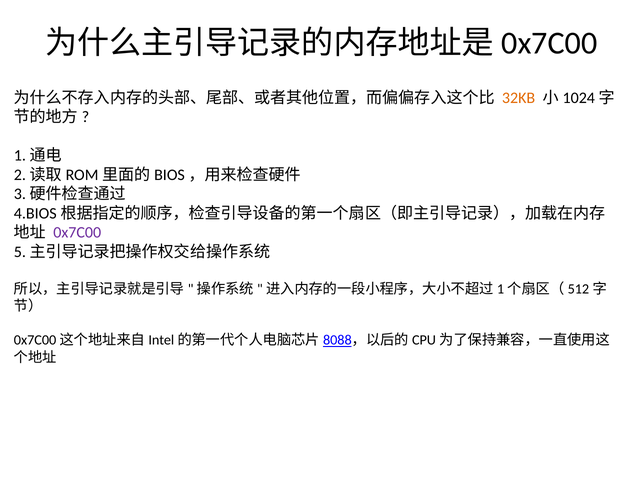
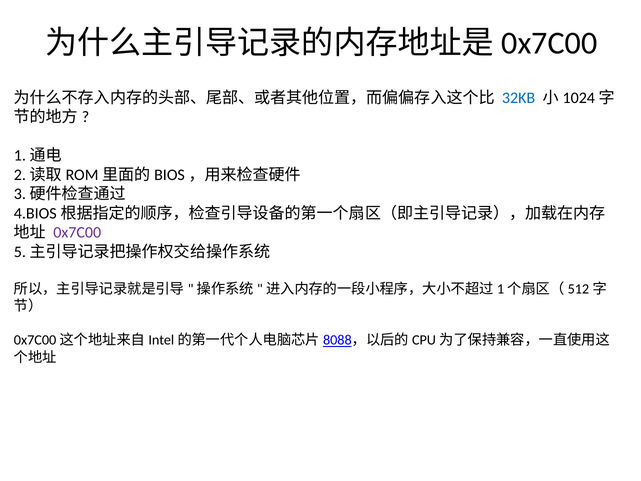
32KB colour: orange -> blue (519, 98)
